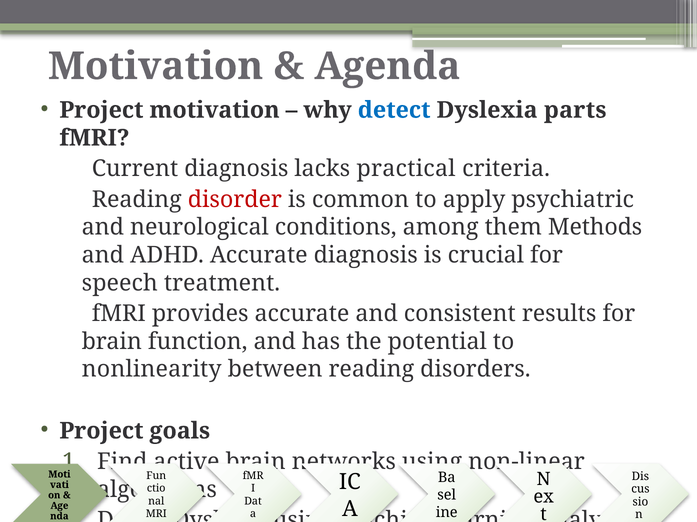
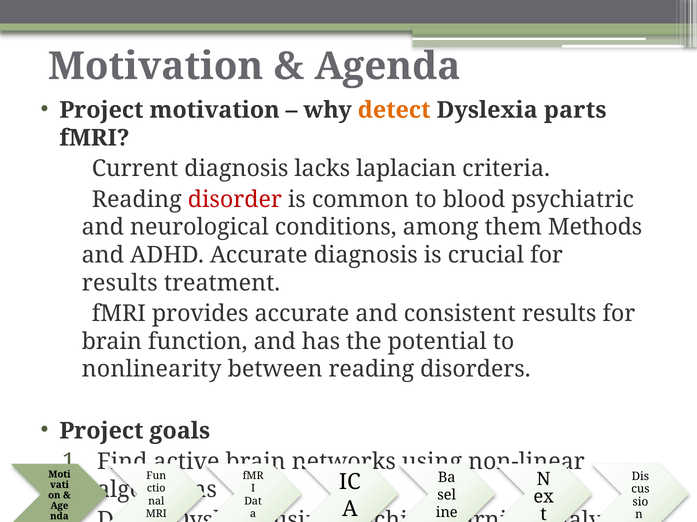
detect colour: blue -> orange (394, 110)
practical: practical -> laplacian (406, 169)
apply: apply -> blood (474, 200)
speech: speech -> results (120, 283)
